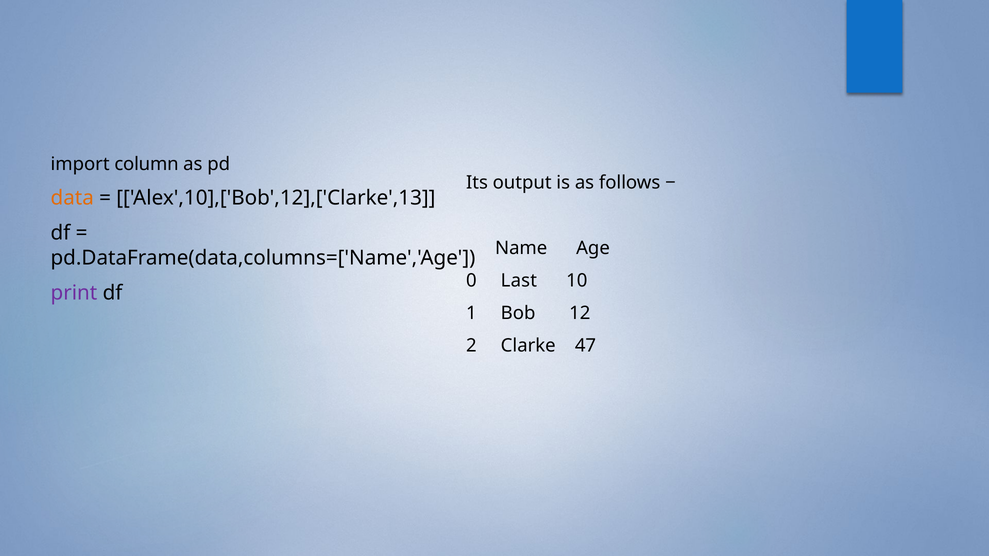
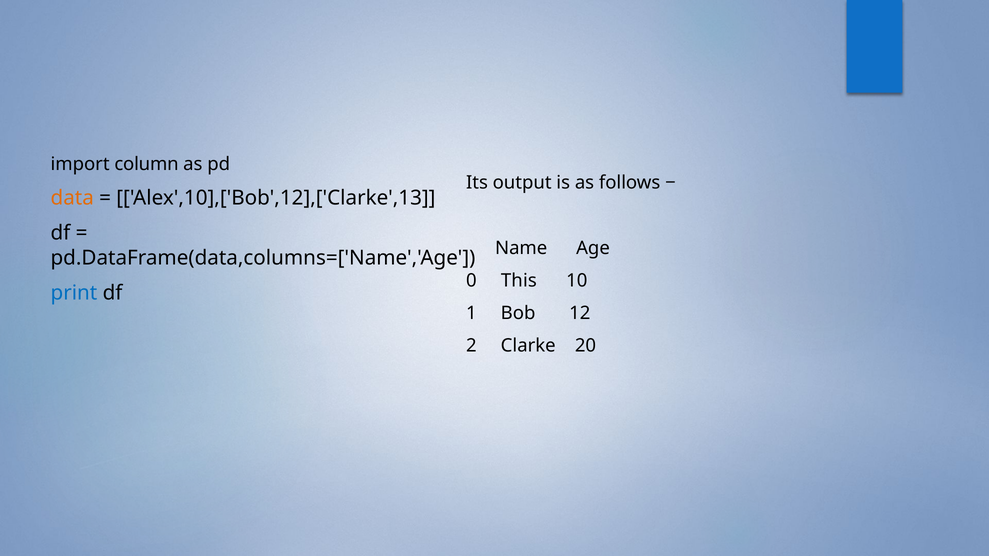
Last: Last -> This (519, 281)
print colour: purple -> blue (74, 293)
47: 47 -> 20 (586, 346)
